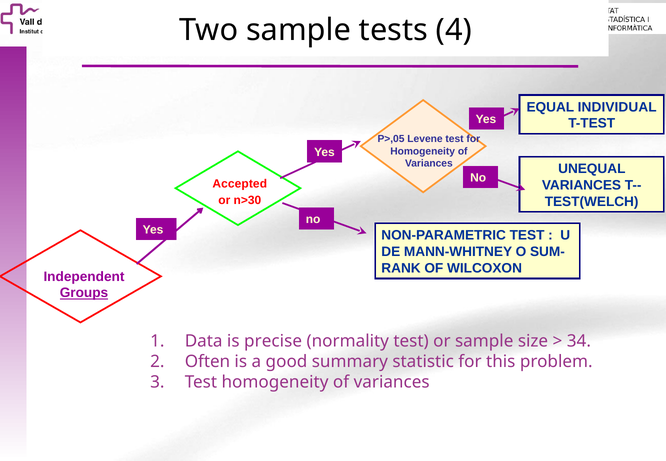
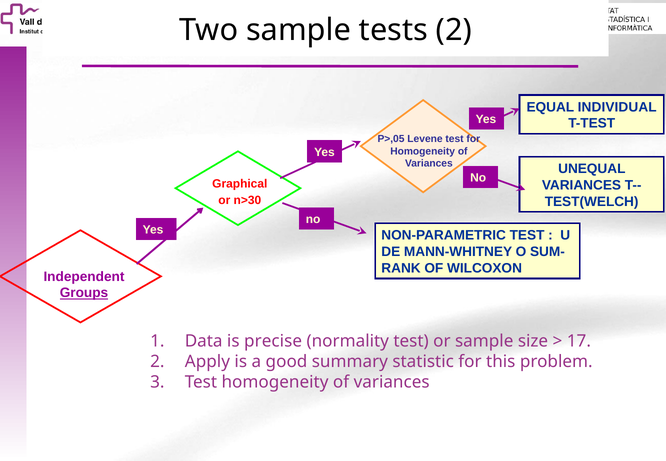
tests 4: 4 -> 2 (454, 30)
Accepted: Accepted -> Graphical (240, 184)
34: 34 -> 17 (579, 341)
Often: Often -> Apply (207, 362)
